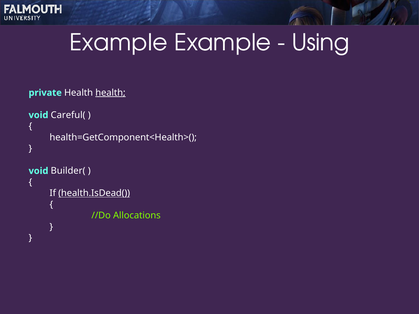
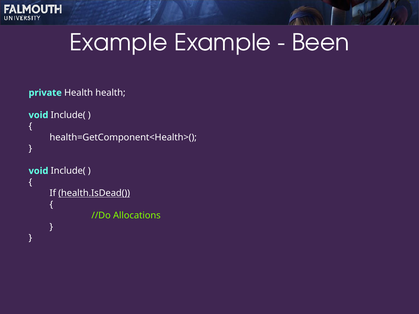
Using: Using -> Been (321, 43)
health underline: present -> none (110, 93)
Careful(: Careful( -> Include( (68, 115)
Builder(: Builder( -> Include( (68, 171)
